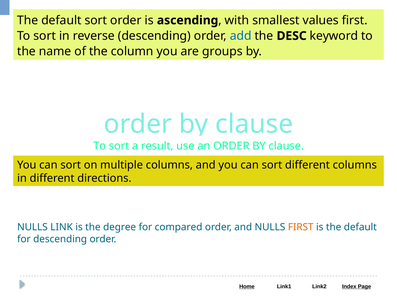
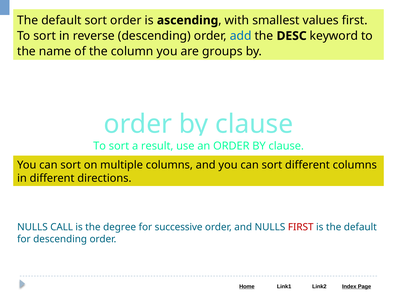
LINK: LINK -> CALL (62, 227)
compared: compared -> successive (179, 227)
FIRST colour: orange -> red (301, 227)
